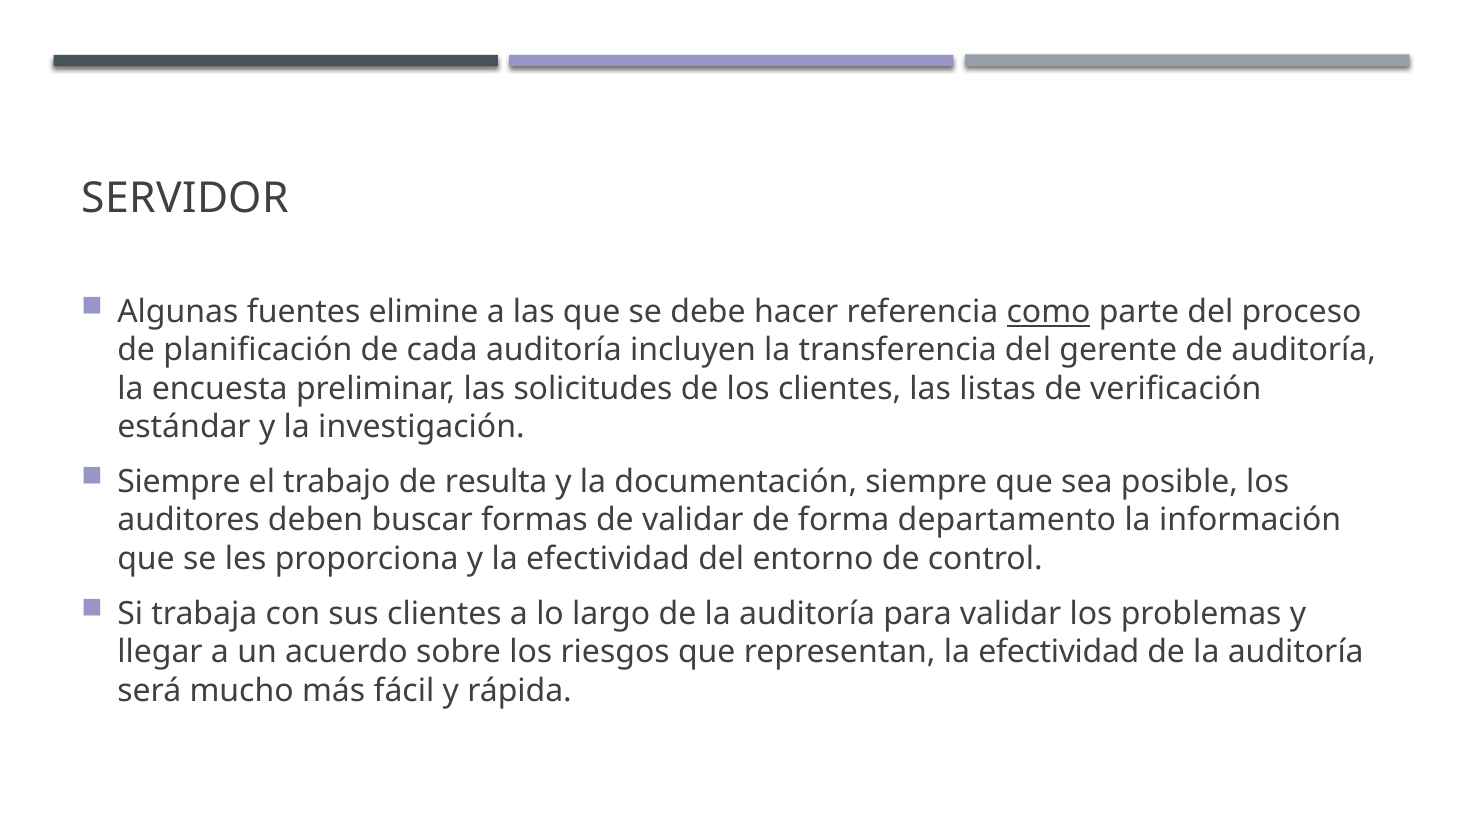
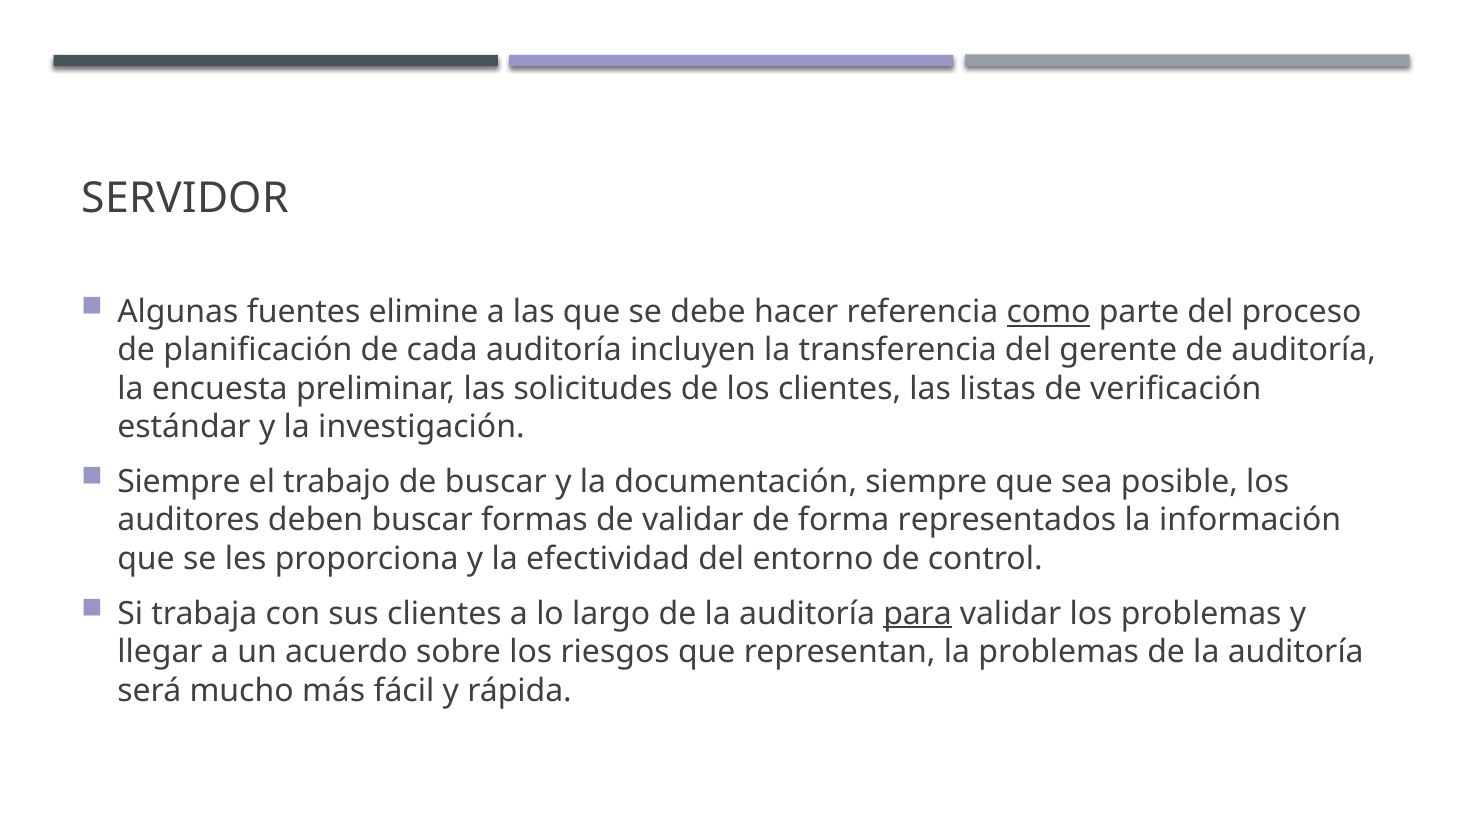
de resulta: resulta -> buscar (496, 482)
departamento: departamento -> representados (1007, 520)
para underline: none -> present (918, 614)
representan la efectividad: efectividad -> problemas (1059, 652)
